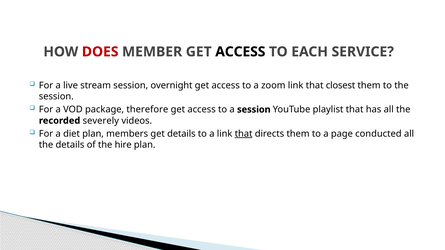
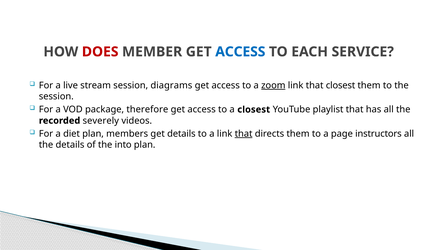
ACCESS colour: black -> blue (240, 52)
overnight: overnight -> diagrams (171, 86)
zoom underline: none -> present (273, 86)
a session: session -> closest (254, 110)
conducted: conducted -> instructors (378, 134)
hire: hire -> into (123, 145)
